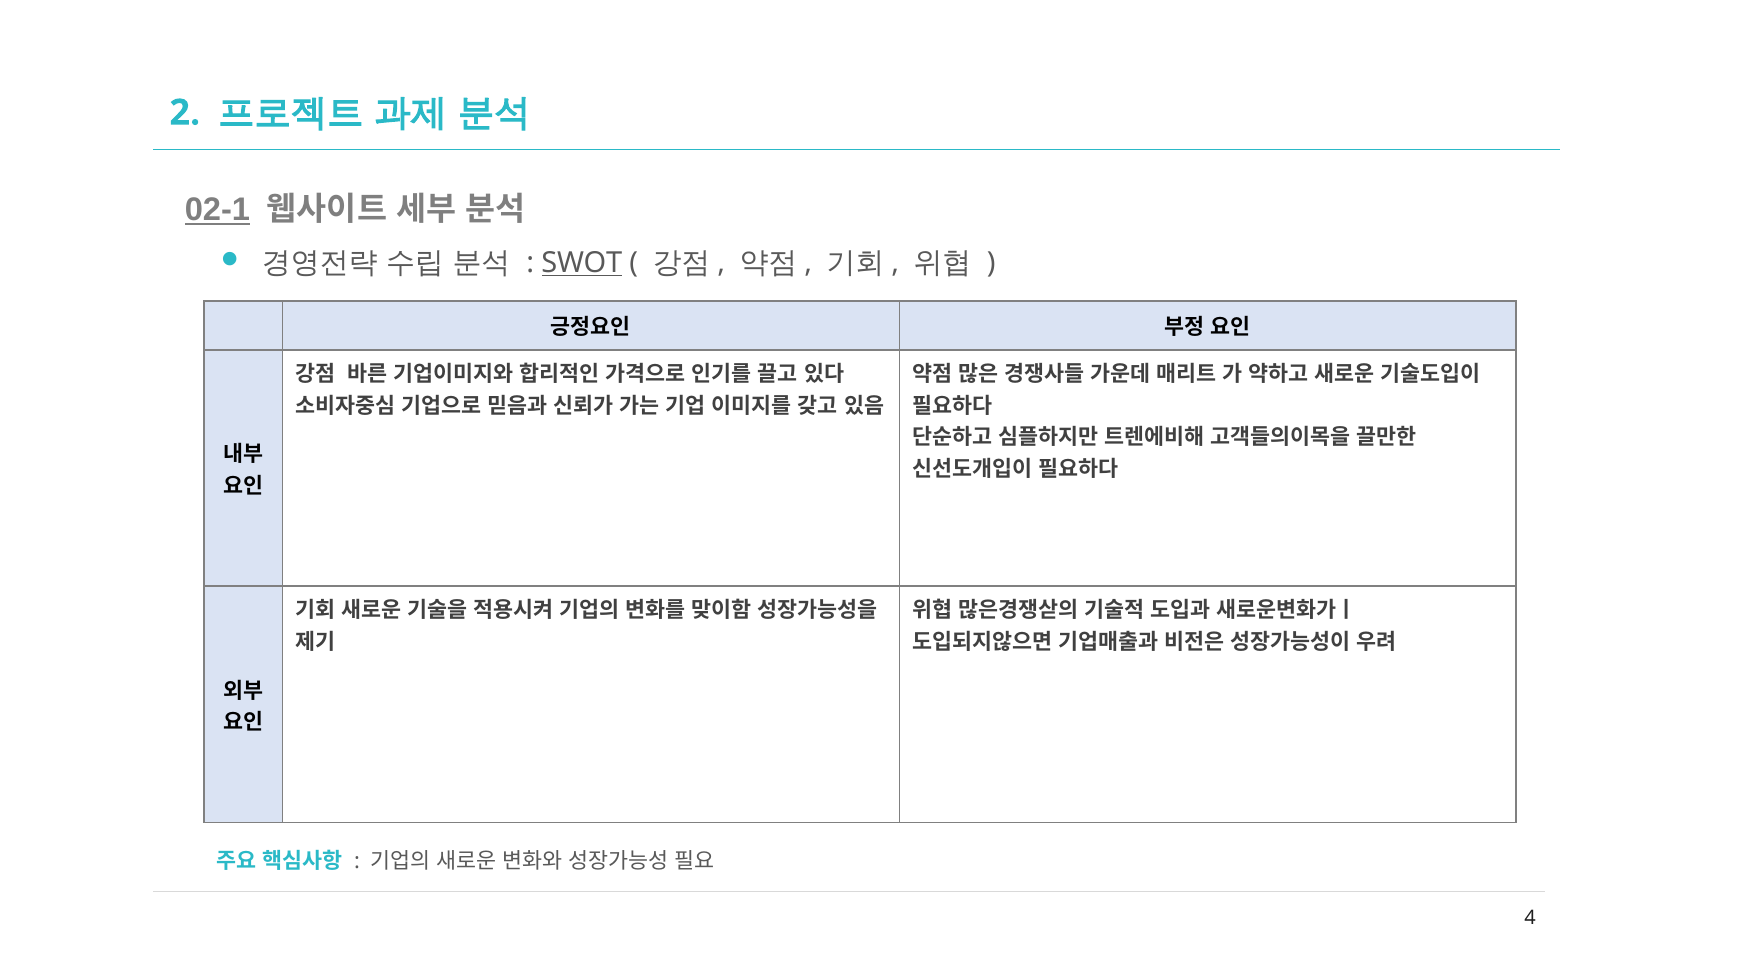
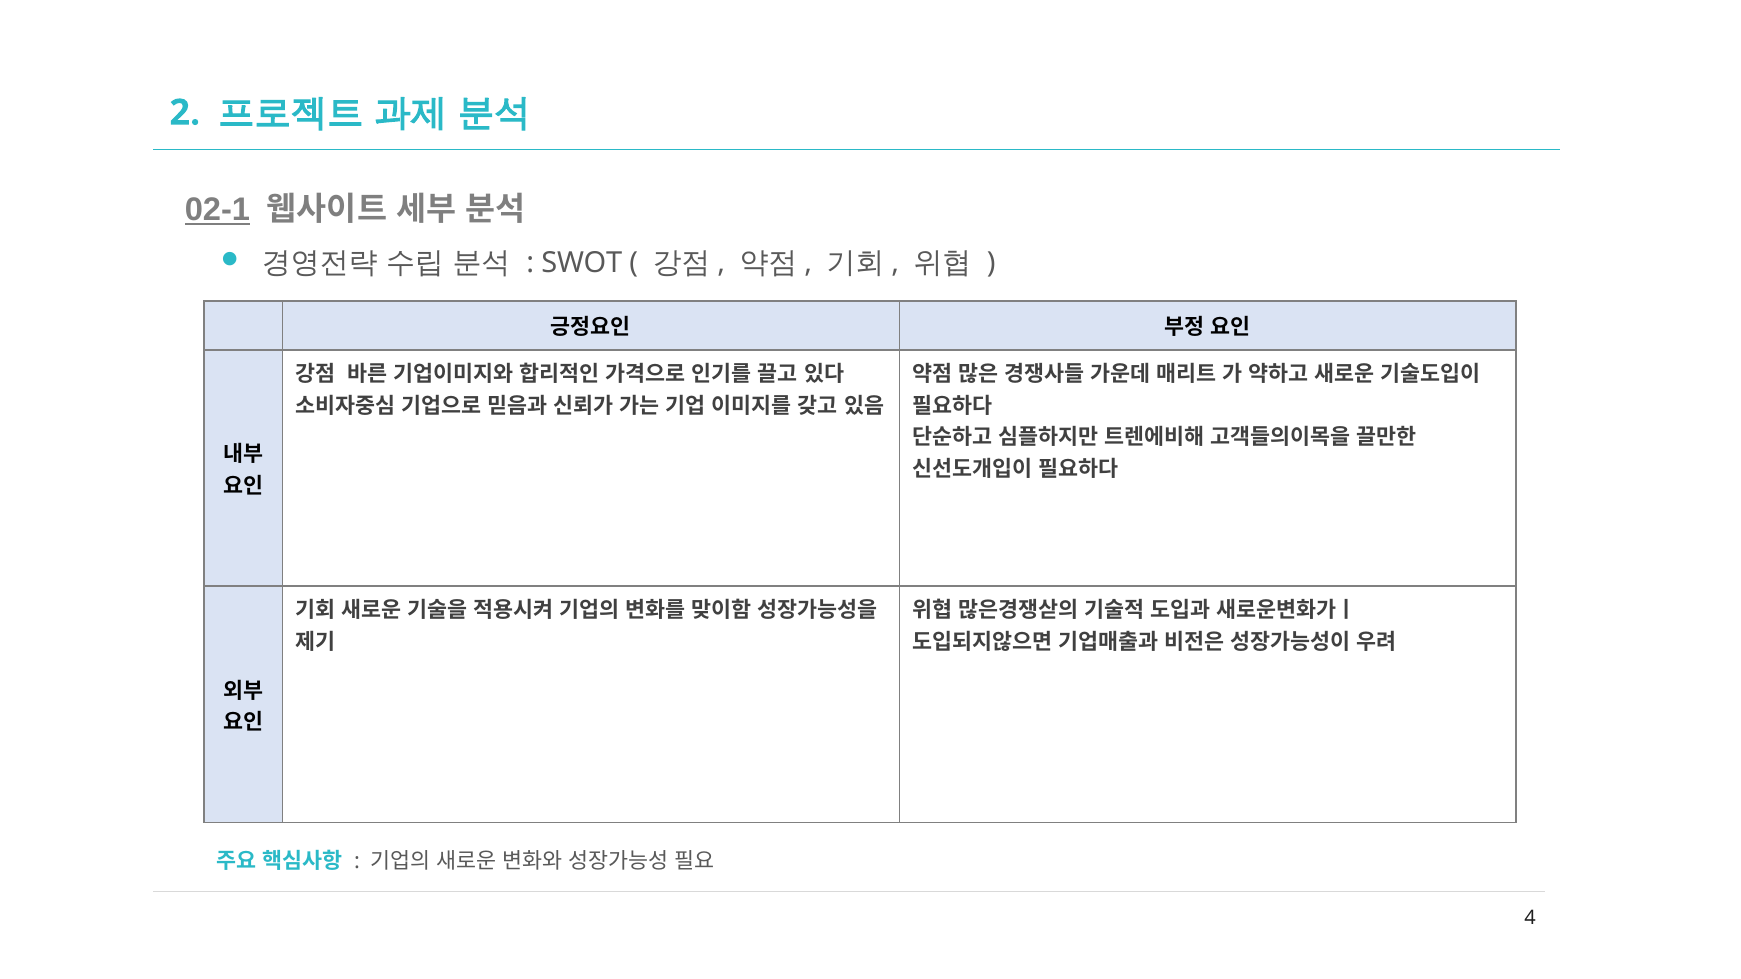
SWOT underline: present -> none (582, 263)
